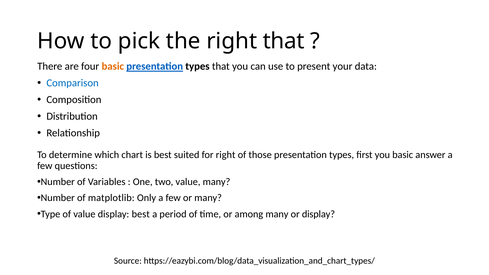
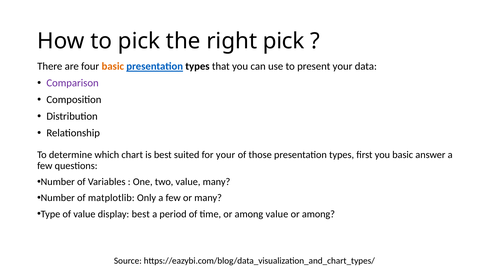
right that: that -> pick (284, 41)
Comparison colour: blue -> purple (73, 83)
for right: right -> your (226, 155)
among many: many -> value (277, 214)
display: display -> among (318, 214)
